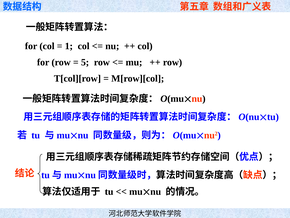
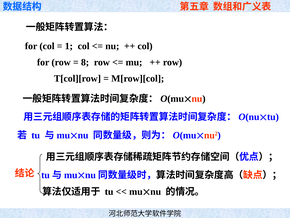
5: 5 -> 8 (85, 62)
